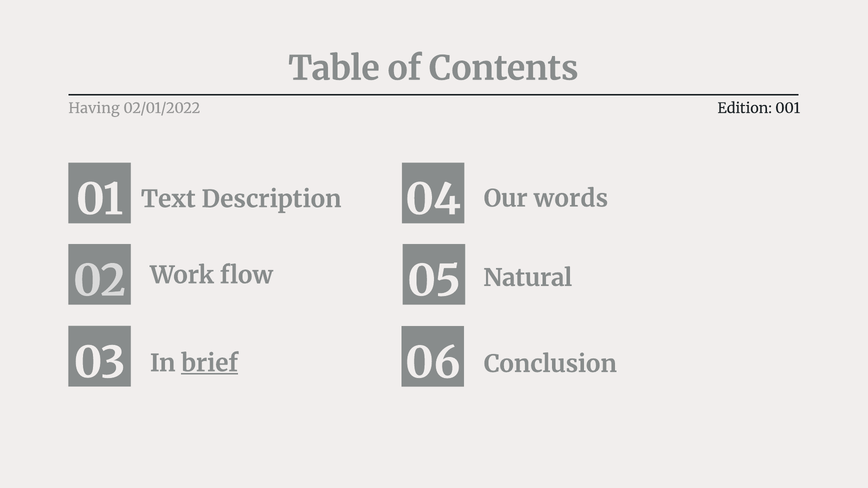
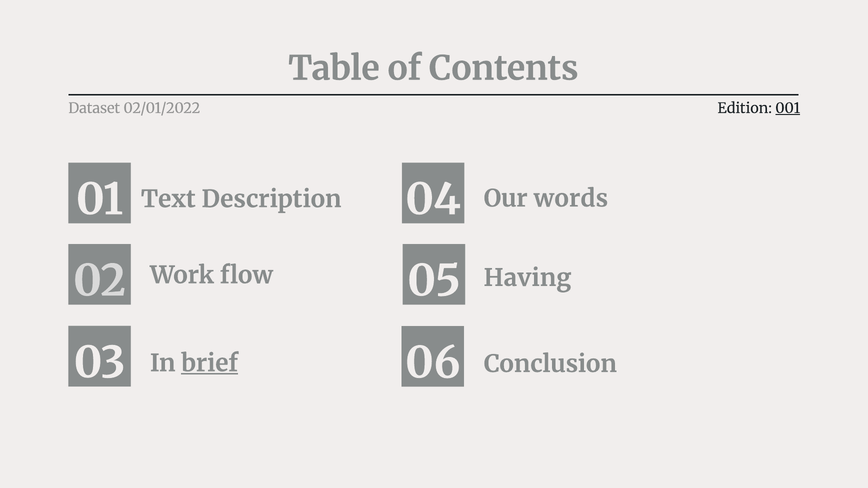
Having: Having -> Dataset (94, 108)
001 underline: none -> present (788, 108)
Natural: Natural -> Having (528, 278)
